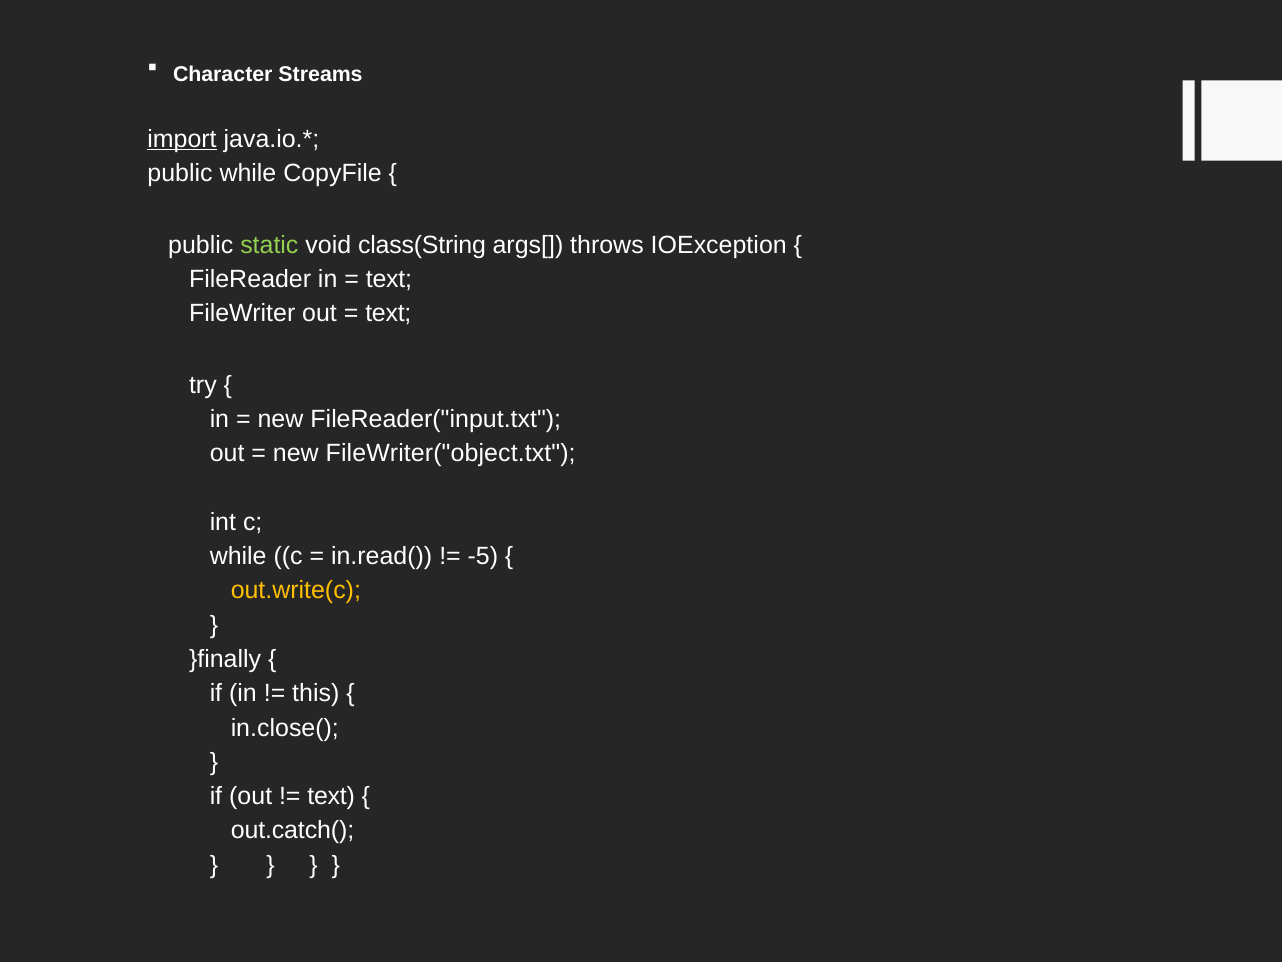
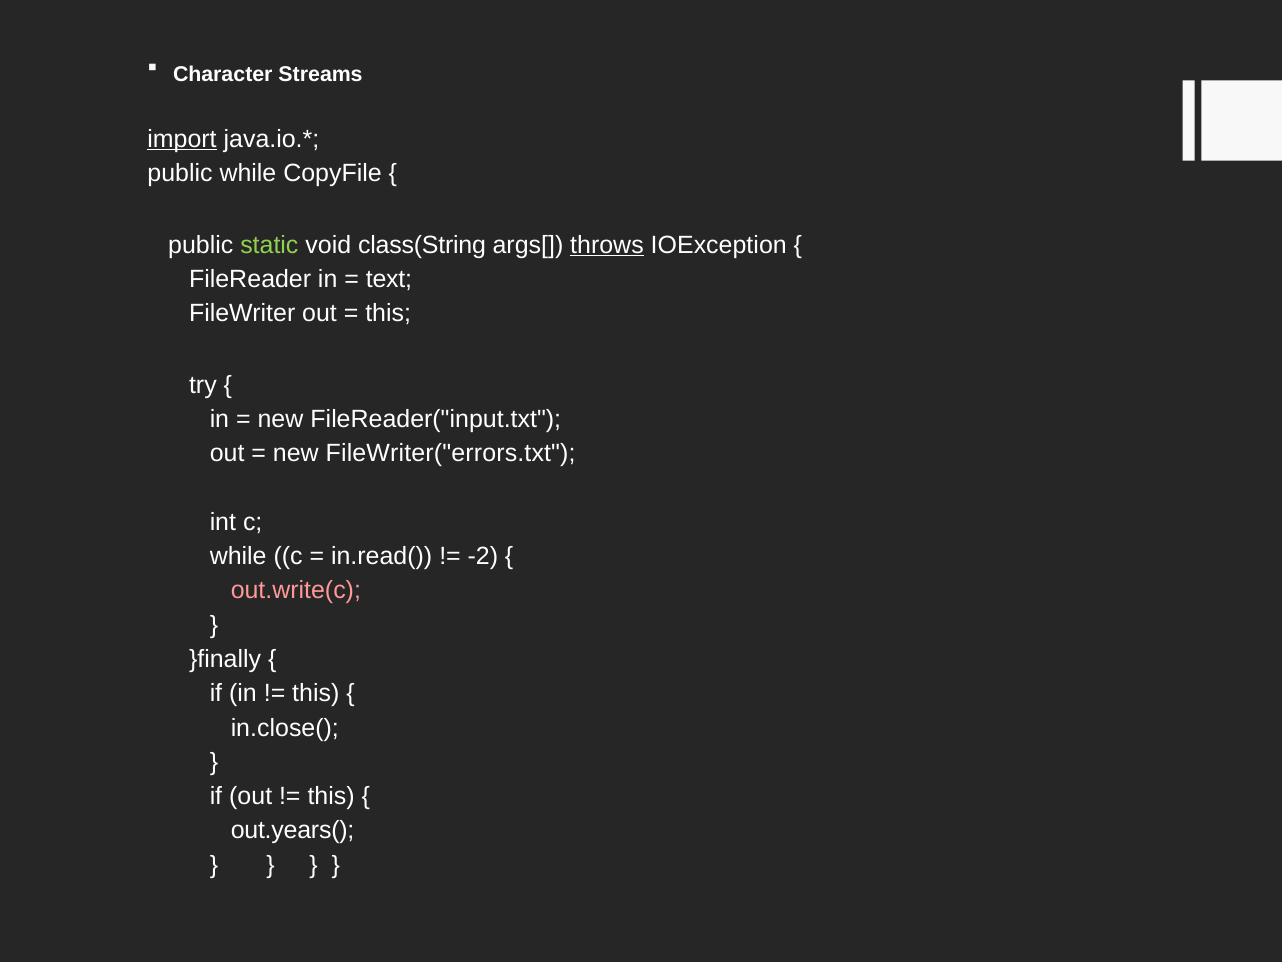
throws underline: none -> present (607, 245)
text: text -> this (388, 313)
FileWriter("object.txt: FileWriter("object.txt -> FileWriter("errors.txt (451, 453)
-5: -5 -> -2 (483, 556)
out.write(c colour: yellow -> pink (296, 590)
text: text -> this (331, 796)
out.catch(: out.catch( -> out.years( (293, 830)
